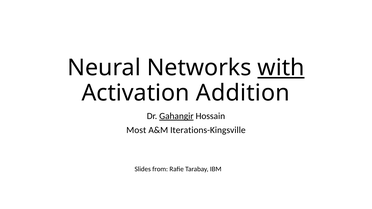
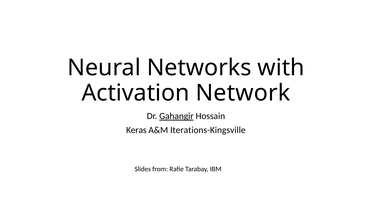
with underline: present -> none (281, 68)
Addition: Addition -> Network (243, 93)
Most: Most -> Keras (136, 130)
